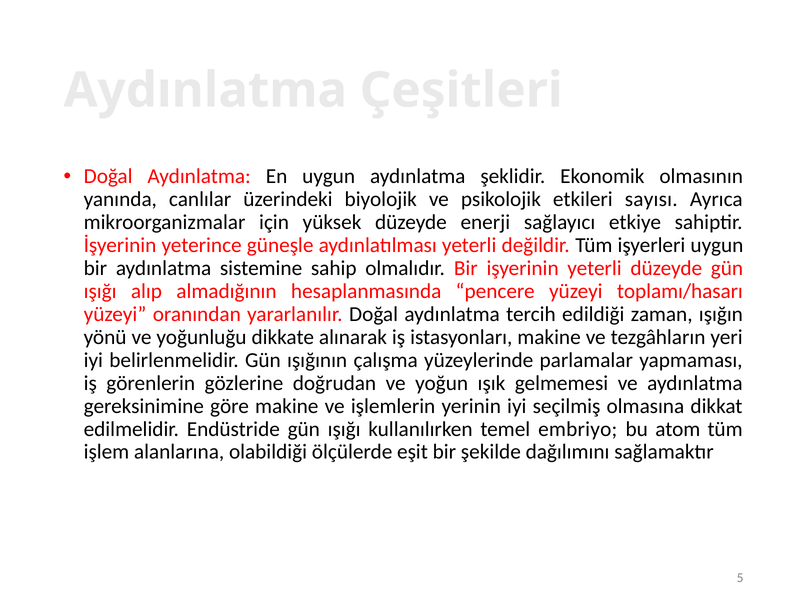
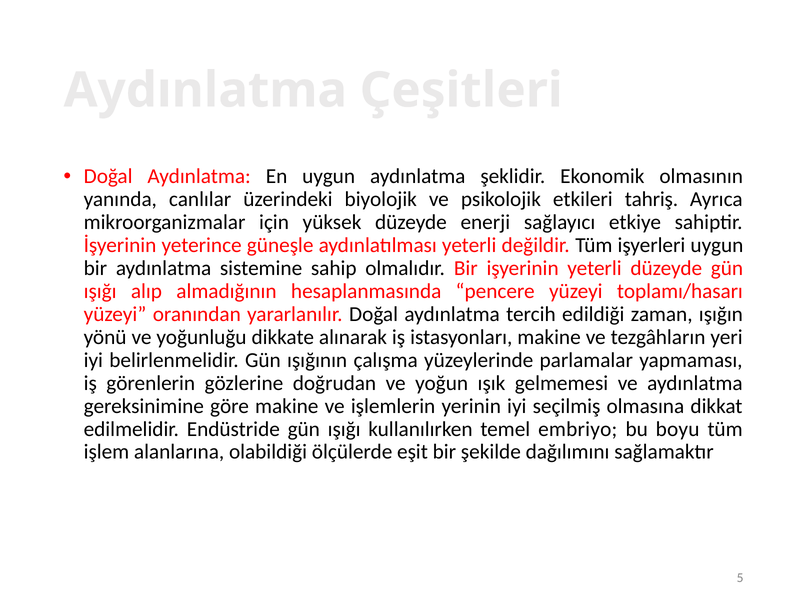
sayısı: sayısı -> tahriş (651, 199)
atom: atom -> boyu (678, 429)
